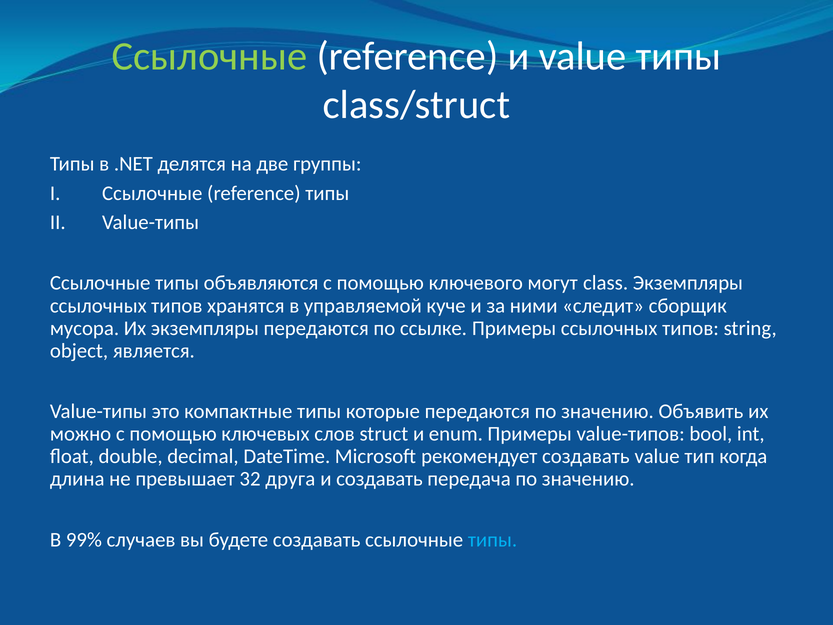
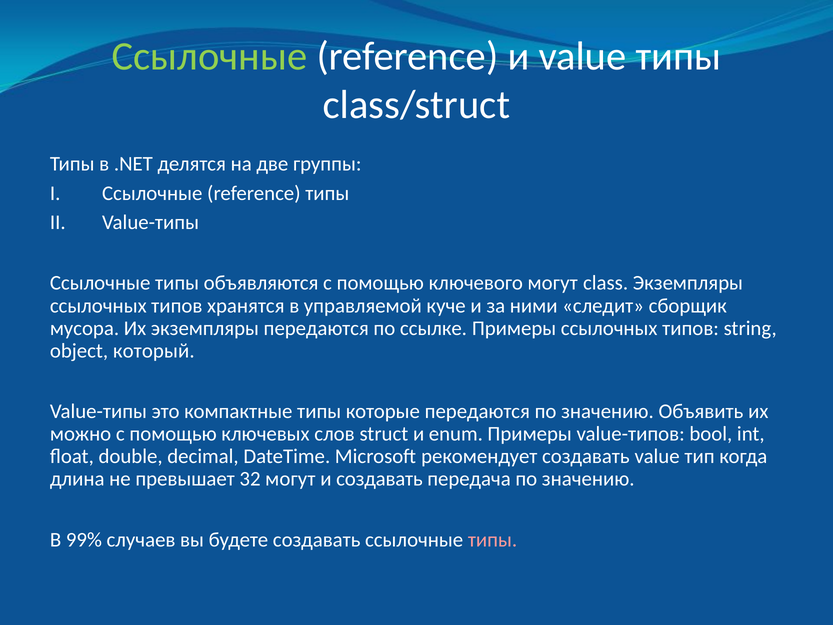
является: является -> который (154, 350)
32 друга: друга -> могут (290, 479)
типы colour: light blue -> pink (493, 540)
